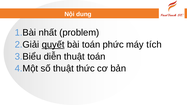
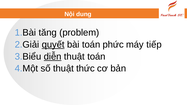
nhất: nhất -> tăng (48, 33)
tích: tích -> tiếp (154, 45)
diễn underline: none -> present (53, 57)
